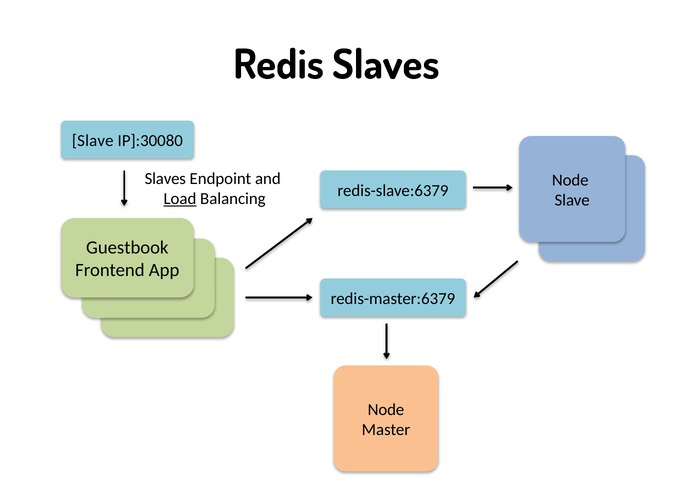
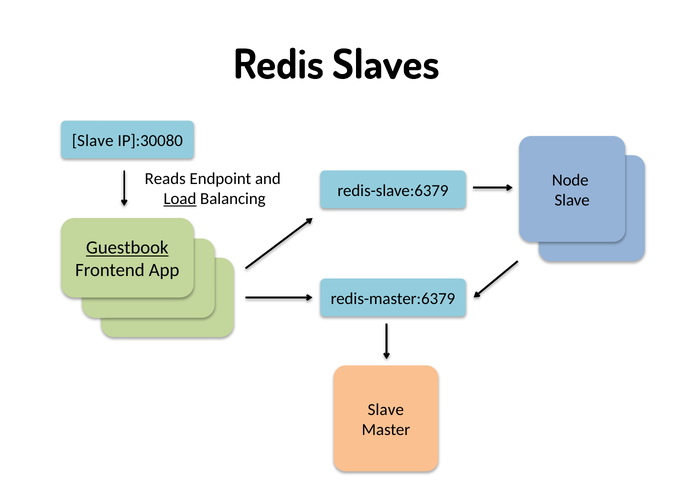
Slaves: Slaves -> Reads (165, 179)
Guestbook underline: none -> present (127, 248)
Node: Node -> Slave (386, 410)
